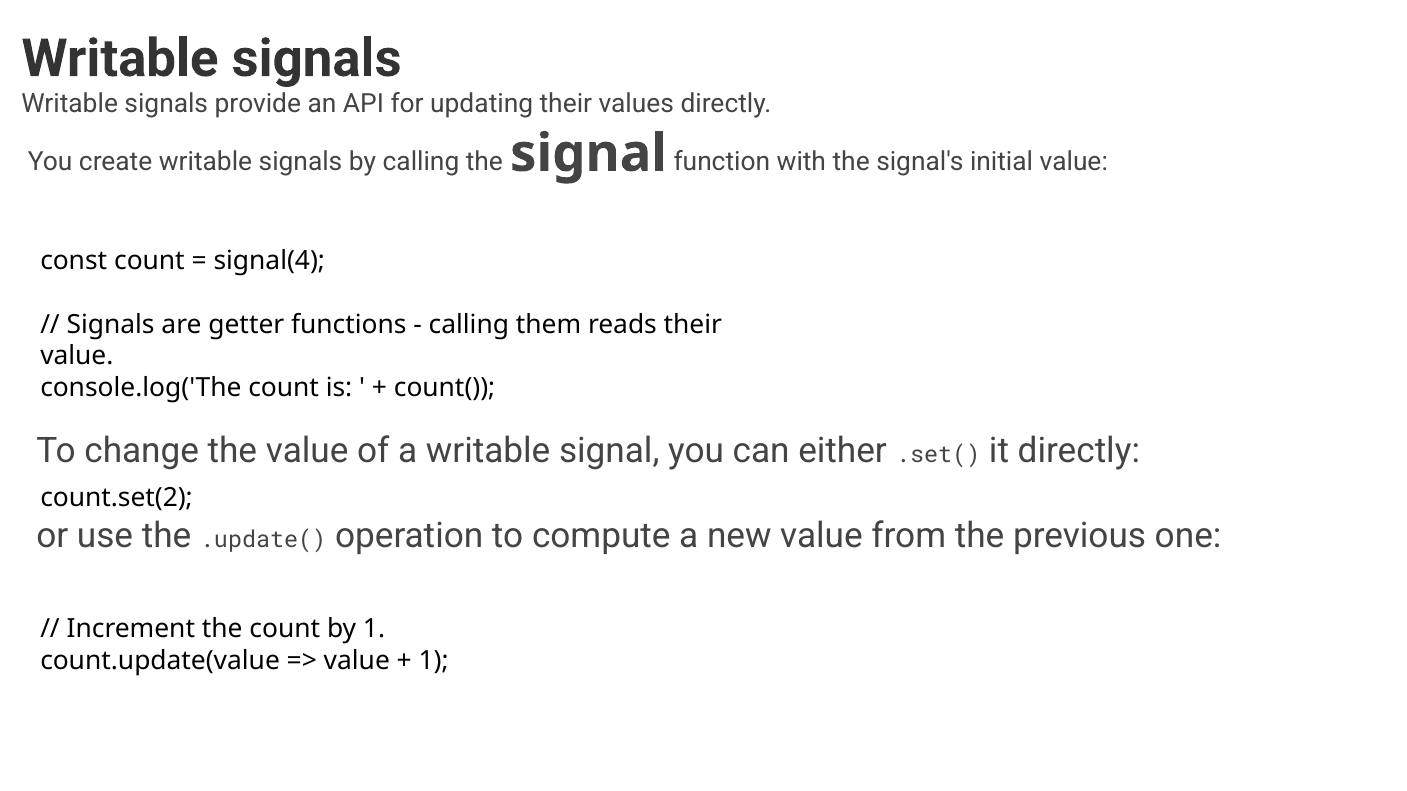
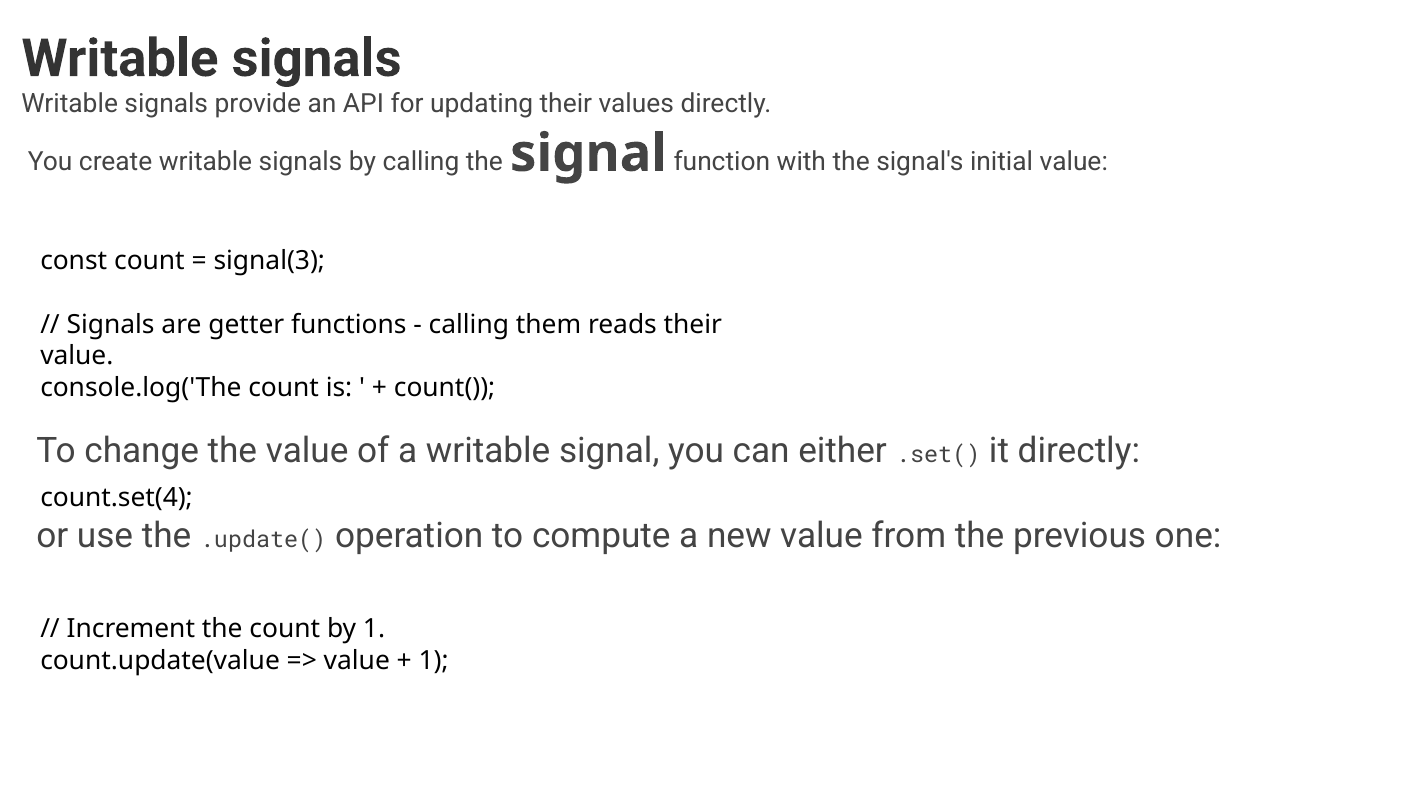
signal(4: signal(4 -> signal(3 (269, 261)
count.set(2: count.set(2 -> count.set(4 (117, 498)
